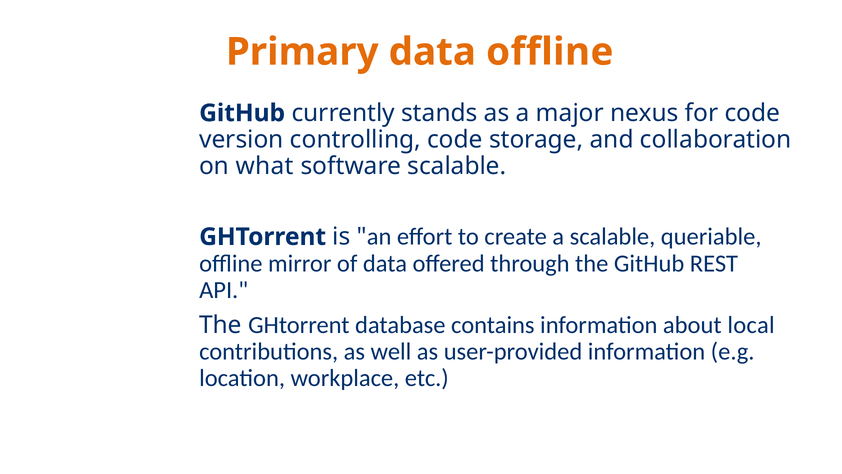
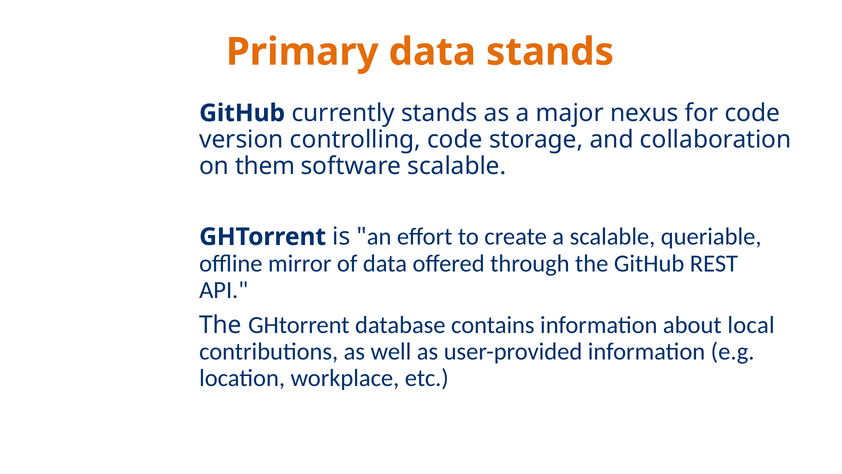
data offline: offline -> stands (550, 52)
what: what -> them (265, 166)
